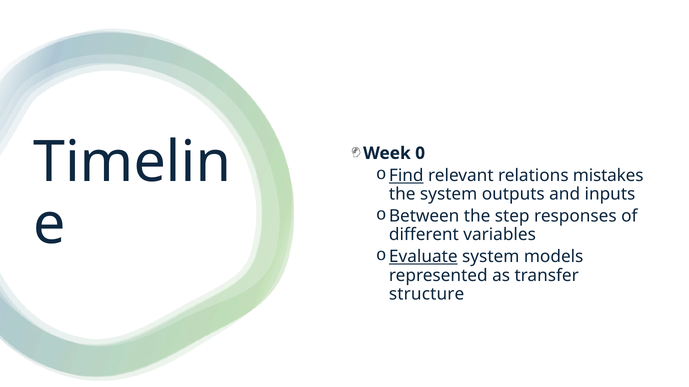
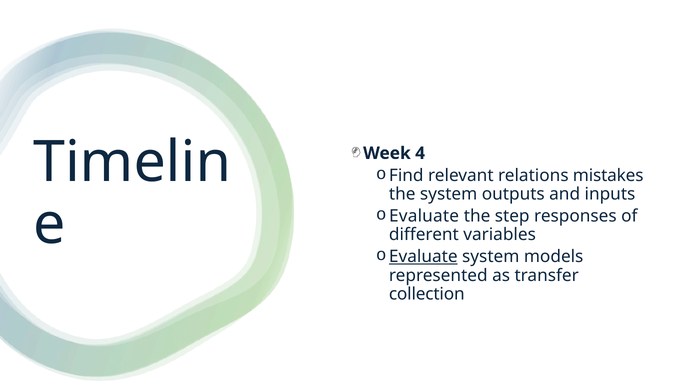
Week 0: 0 -> 4 (420, 153)
Find underline: present -> none (406, 176)
Between: Between -> Evaluate (424, 216)
structure: structure -> collection (427, 294)
